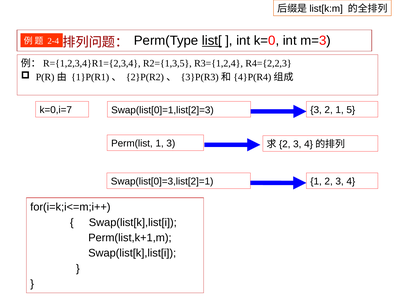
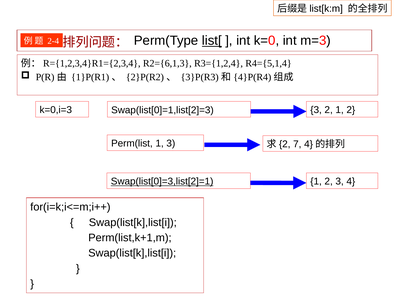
R2={1,3,5: R2={1,3,5 -> R2={6,1,3 (167, 63)
R4={2,2,3: R4={2,2,3 -> R4={5,1,4 (269, 63)
k=0,i=7: k=0,i=7 -> k=0,i=3 (56, 110)
2 1 5: 5 -> 2 (351, 110)
3: 3 -> 7 (297, 144)
Swap(list[0]=3,list[2]=1 underline: none -> present (162, 182)
